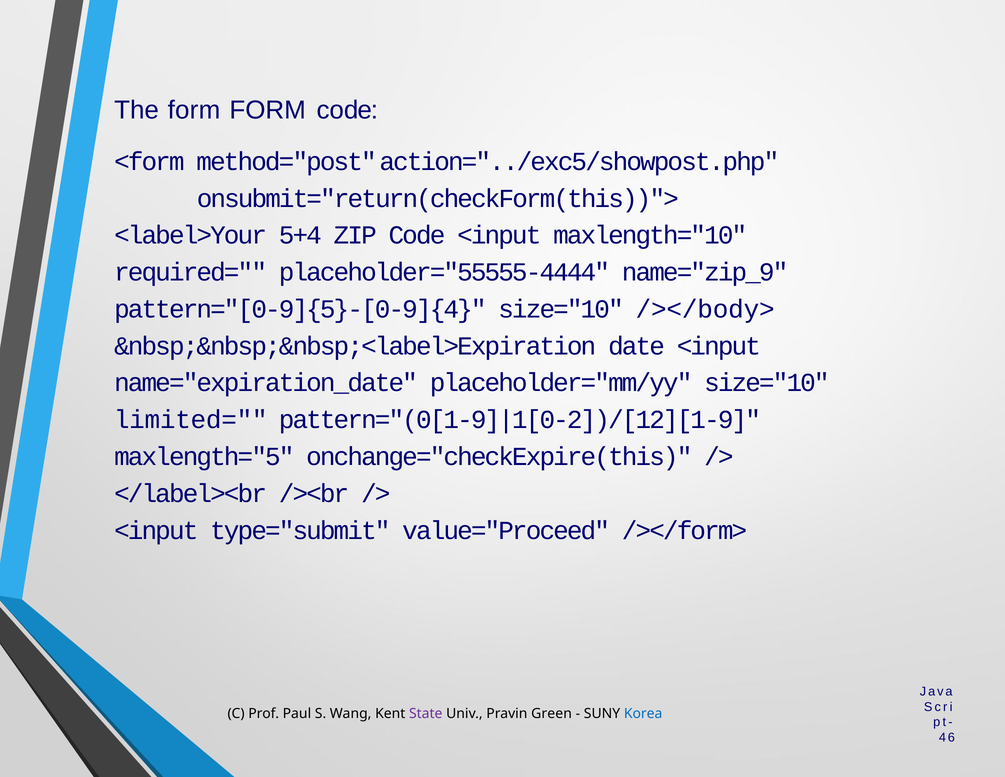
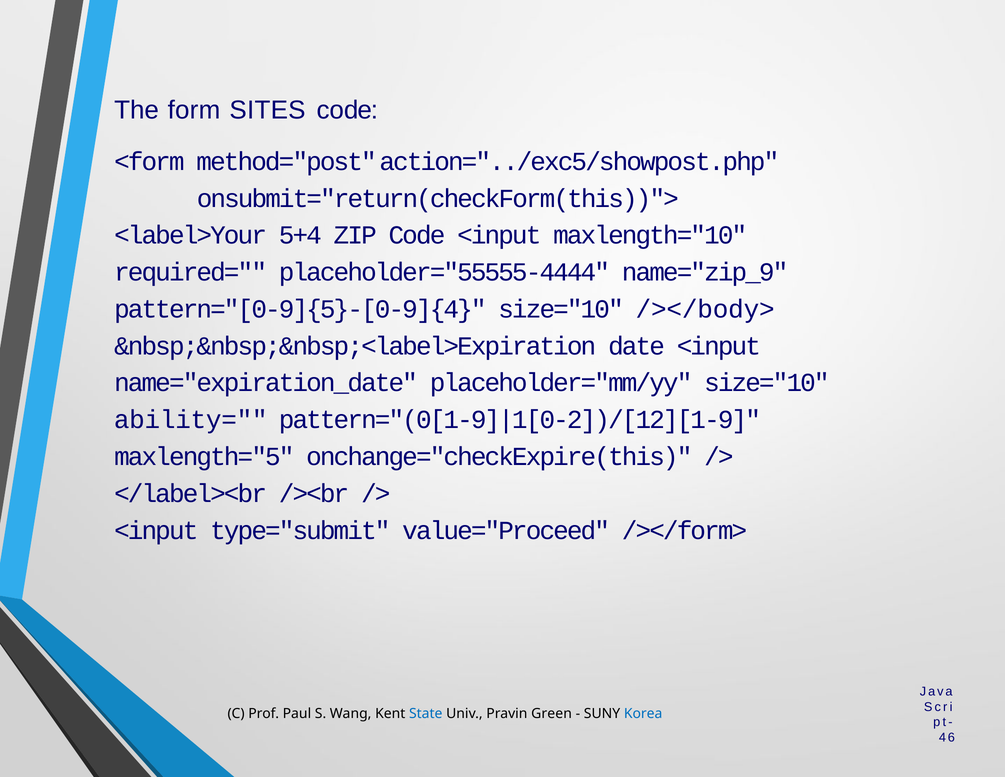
form FORM: FORM -> SITES (268, 110)
limited=: limited= -> ability= (191, 419)
State colour: purple -> blue (426, 713)
